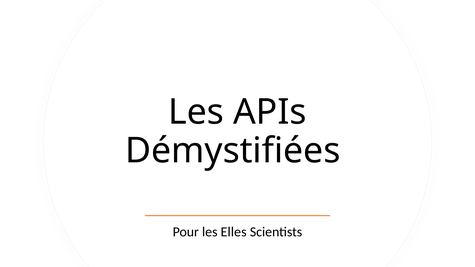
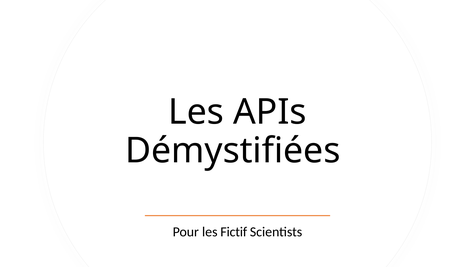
Elles: Elles -> Fictif (234, 232)
